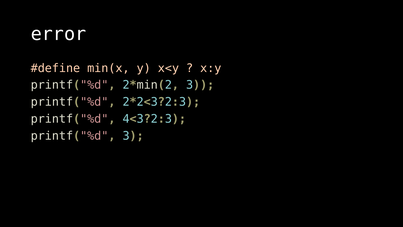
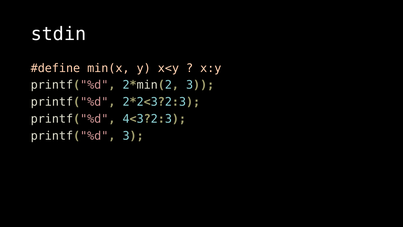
error: error -> stdin (59, 34)
